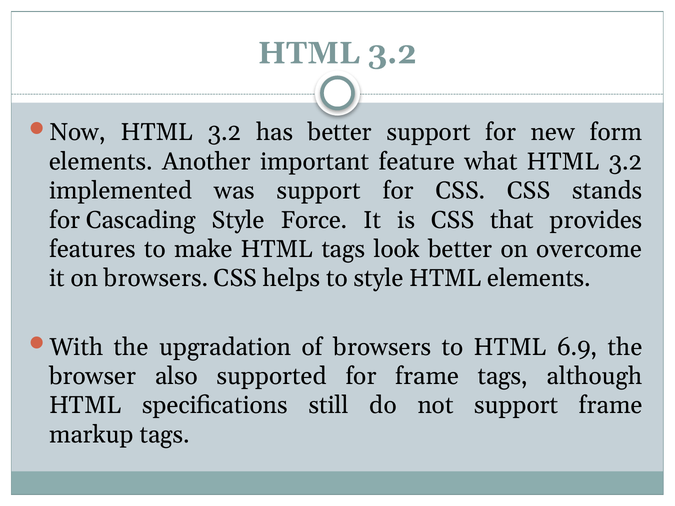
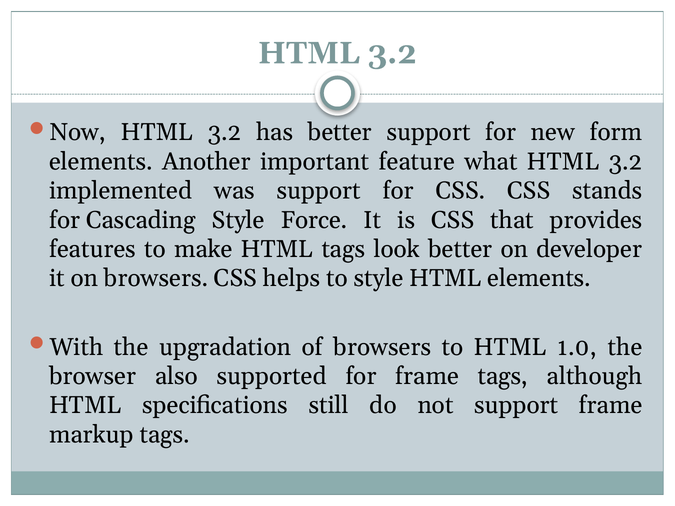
overcome: overcome -> developer (589, 249)
6.9: 6.9 -> 1.0 (577, 347)
